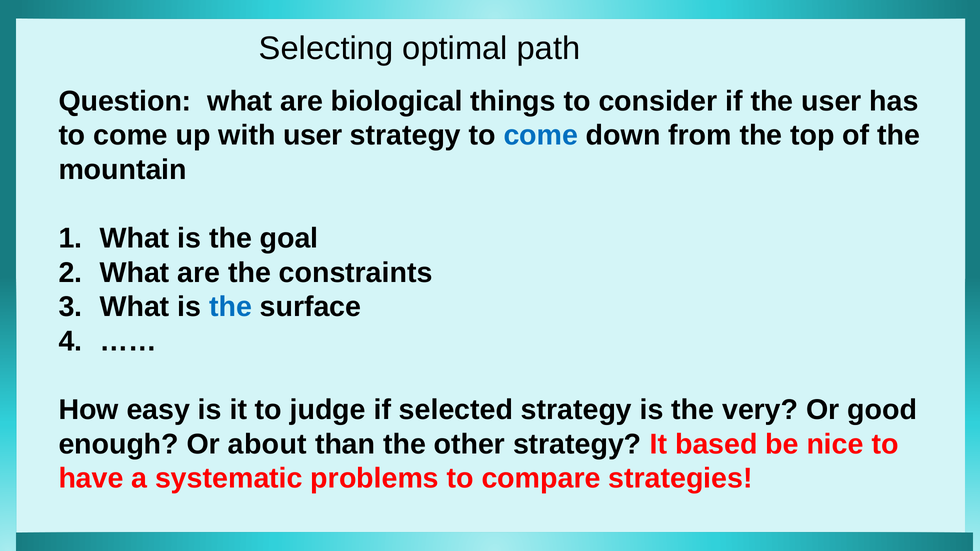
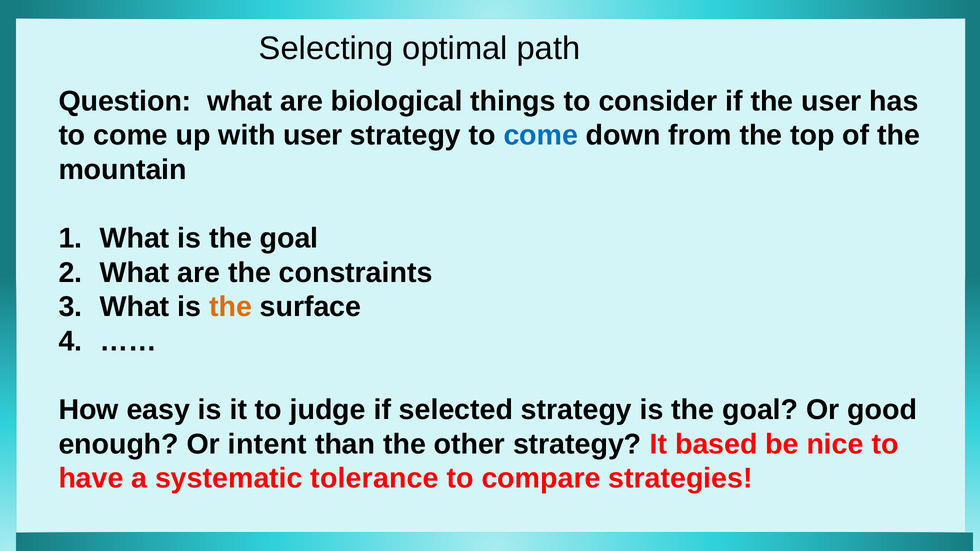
the colour: blue -> orange (230, 307)
strategy is the very: very -> goal (760, 410)
about: about -> intent (267, 444)
problems: problems -> tolerance (375, 479)
